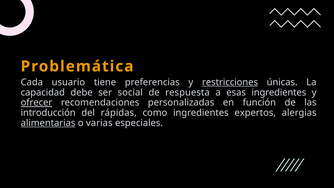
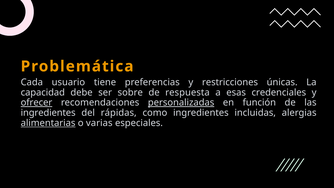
restricciones underline: present -> none (230, 82)
social: social -> sobre (130, 92)
esas ingredientes: ingredientes -> credenciales (279, 92)
personalizadas underline: none -> present (181, 103)
introducción: introducción -> ingredientes (48, 113)
expertos: expertos -> incluidas (255, 113)
